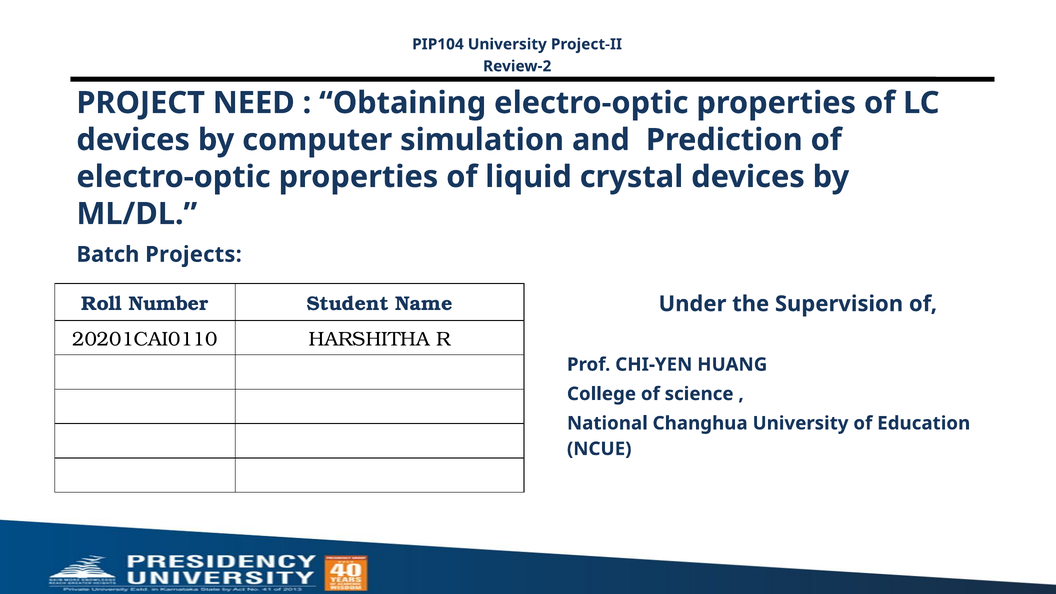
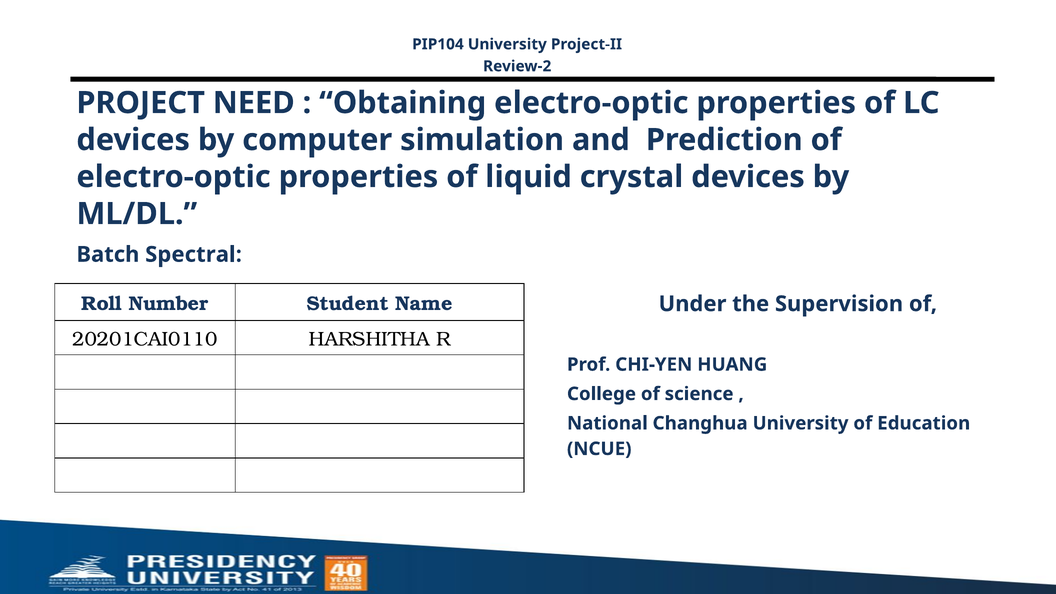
Projects: Projects -> Spectral (194, 254)
